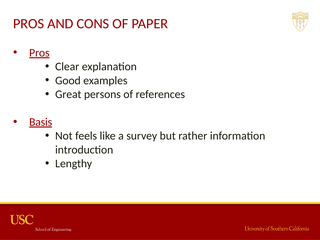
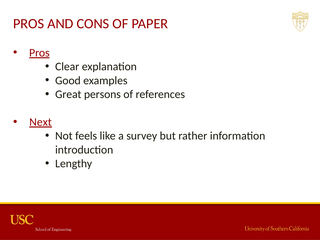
Basis: Basis -> Next (41, 122)
